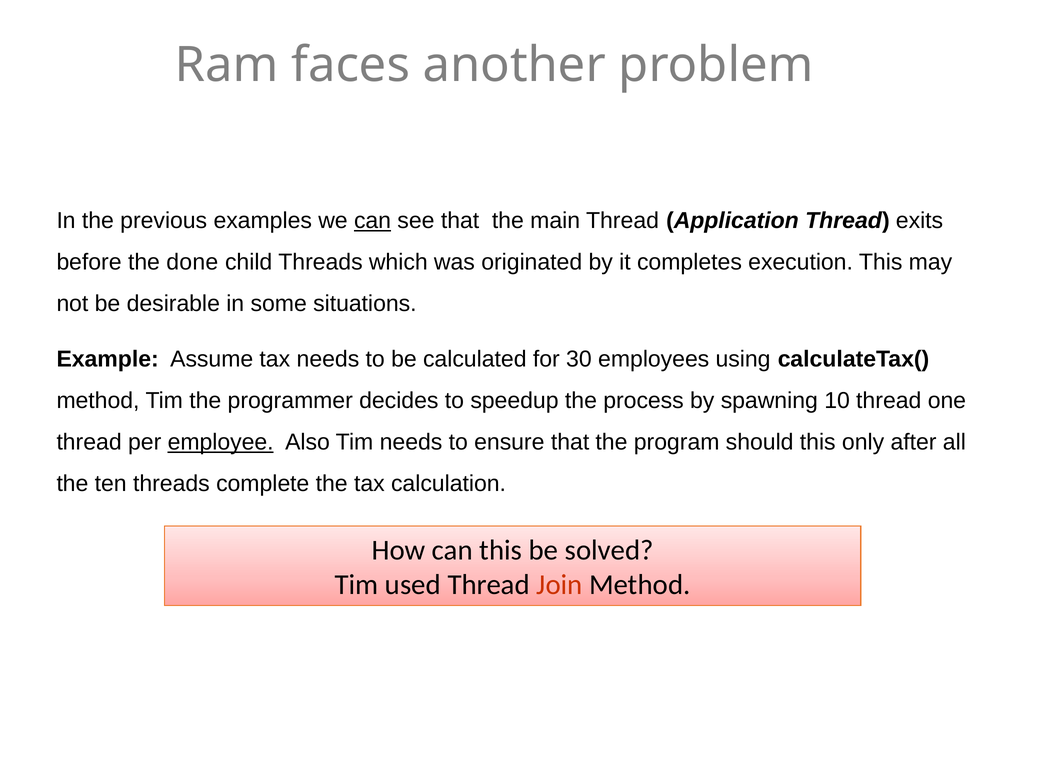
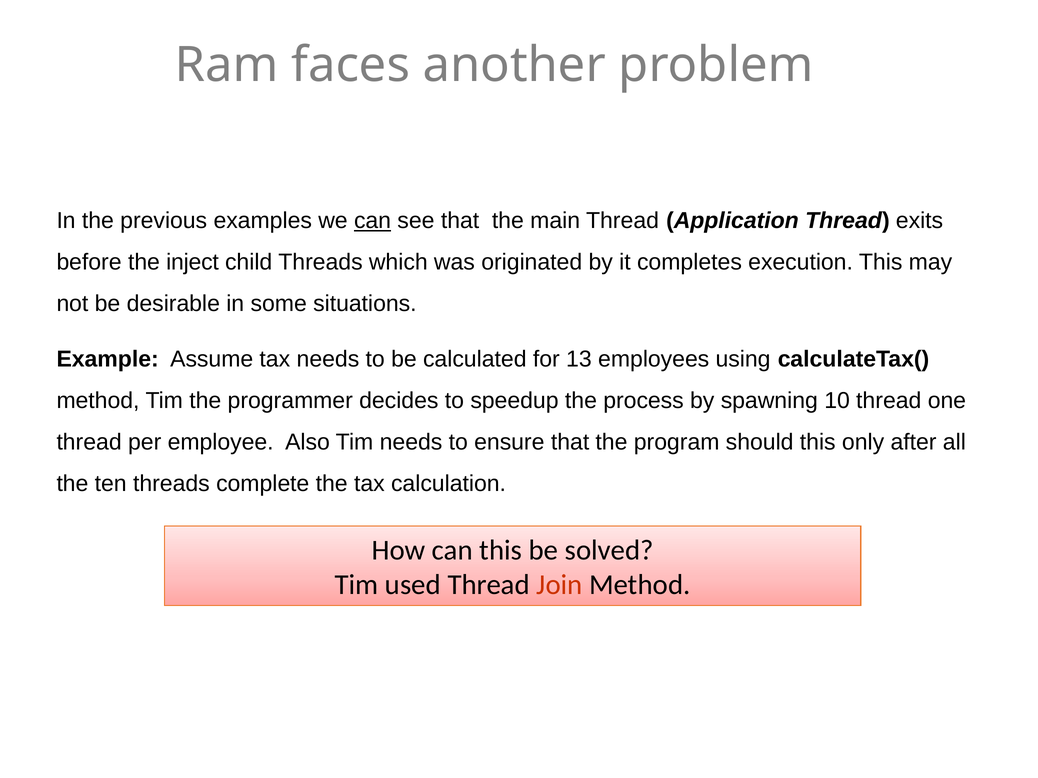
done: done -> inject (193, 262)
30: 30 -> 13 (579, 360)
employee underline: present -> none (221, 442)
